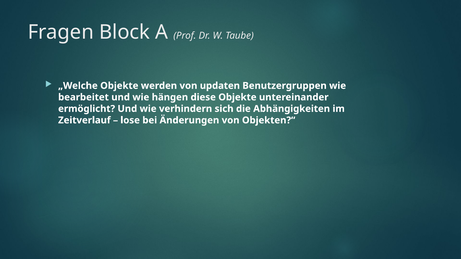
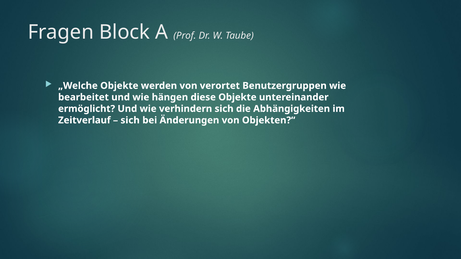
updaten: updaten -> verortet (220, 86)
lose: lose -> sich (130, 120)
